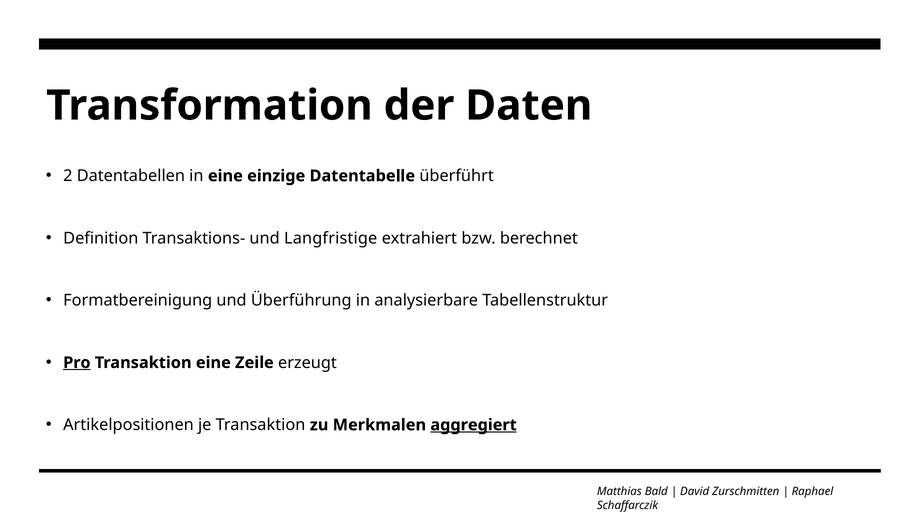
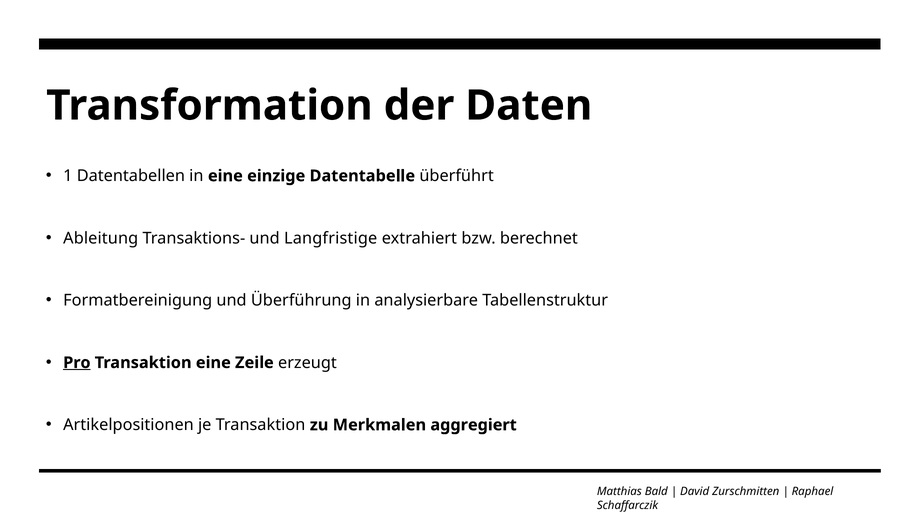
2: 2 -> 1 (68, 176)
Definition: Definition -> Ableitung (101, 238)
aggregiert underline: present -> none (474, 425)
